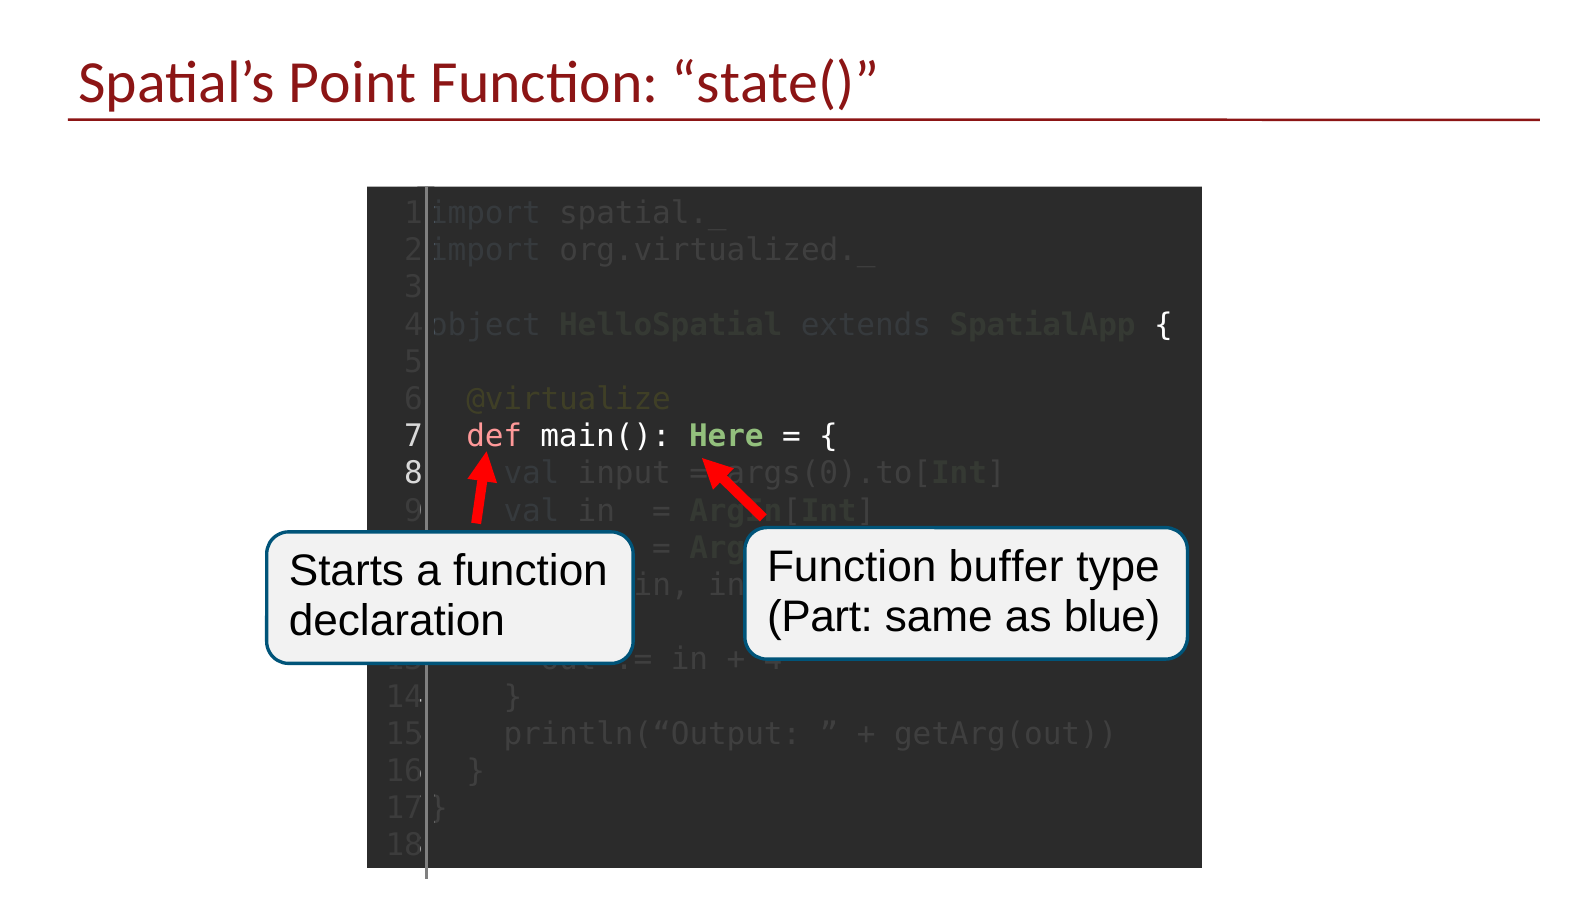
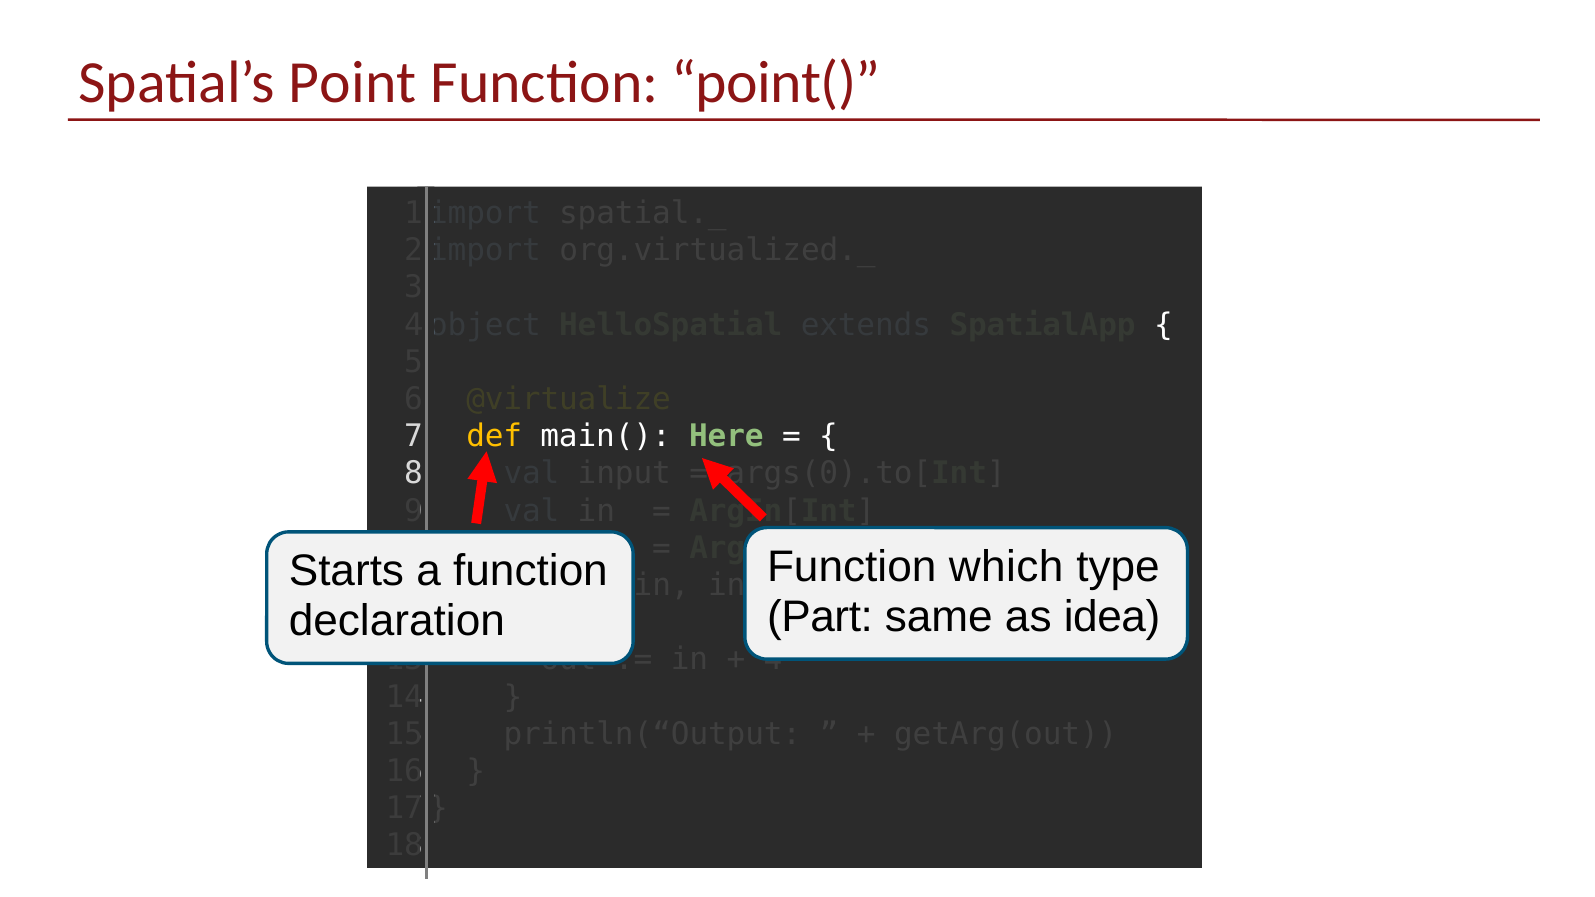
state(: state( -> point( (776, 83)
def colour: pink -> yellow (494, 437)
buffer: buffer -> which (1006, 567)
blue: blue -> idea (1112, 617)
